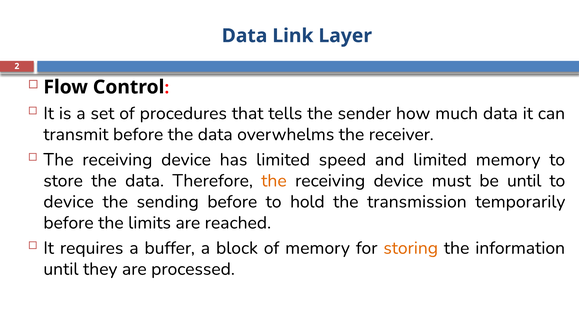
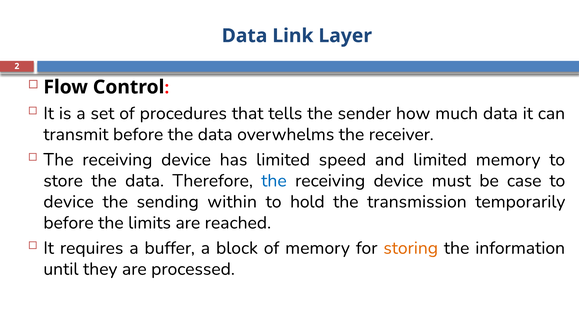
the colour: orange -> blue (274, 180)
be until: until -> case (524, 180)
sending before: before -> within (232, 201)
